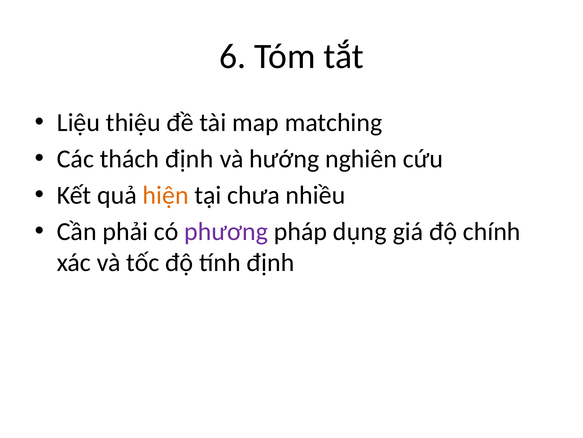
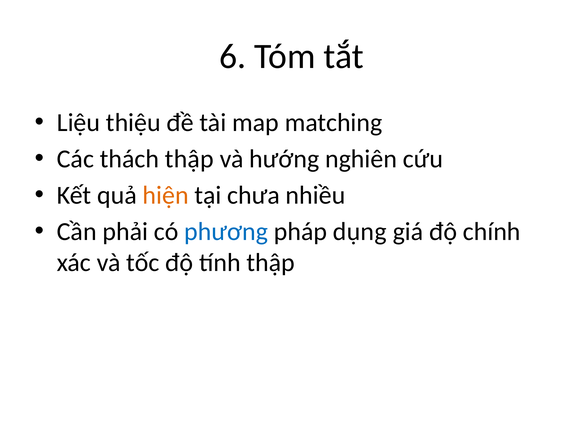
thách định: định -> thập (189, 159)
phương colour: purple -> blue (226, 231)
tính định: định -> thập (271, 262)
